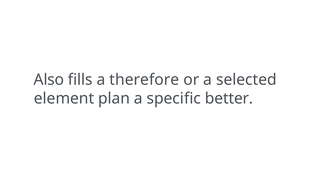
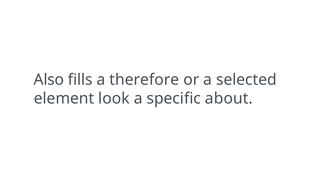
plan: plan -> look (114, 98)
better: better -> about (229, 98)
